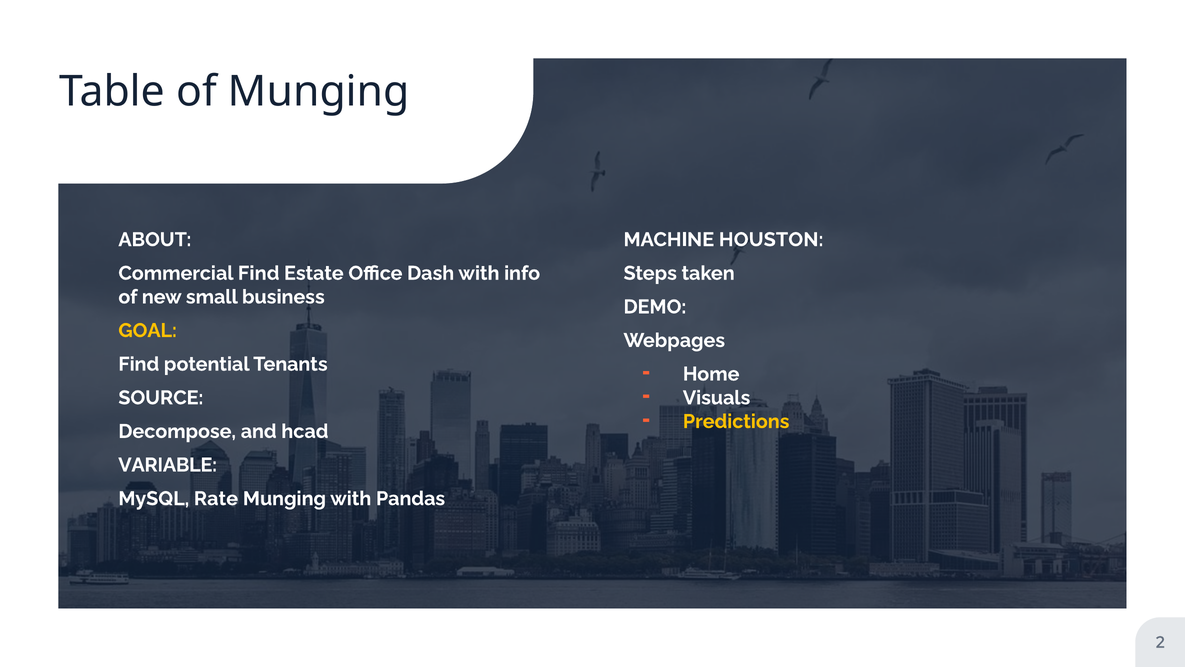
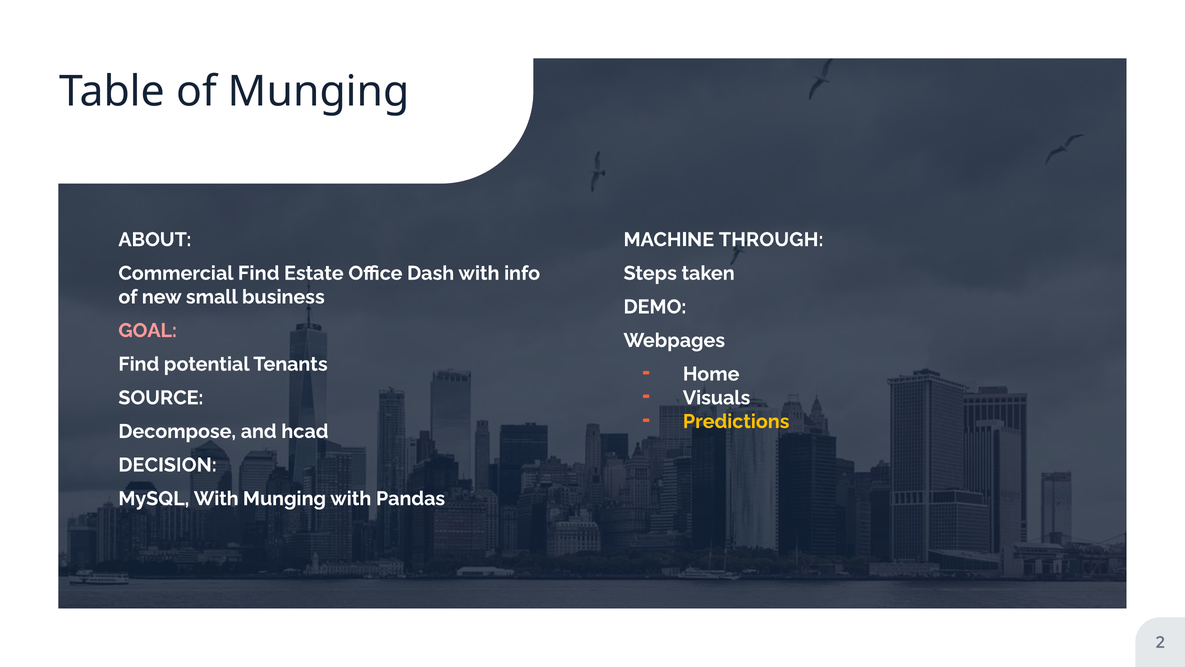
HOUSTON: HOUSTON -> THROUGH (771, 239)
GOAL colour: yellow -> pink (148, 330)
VARIABLE: VARIABLE -> DECISION (168, 465)
MySQL Rate: Rate -> With (216, 498)
